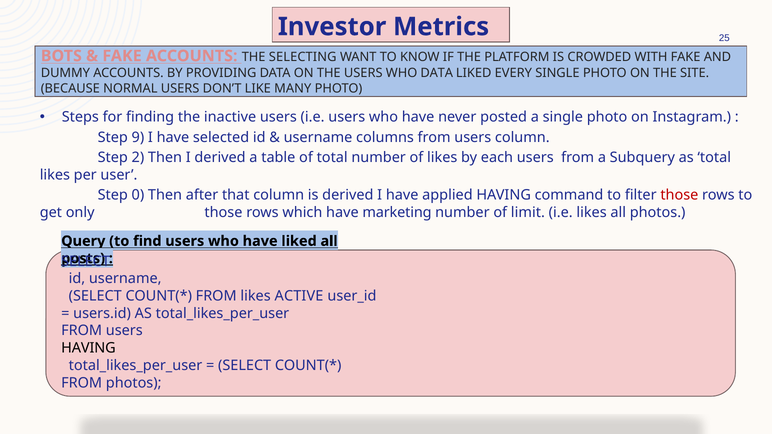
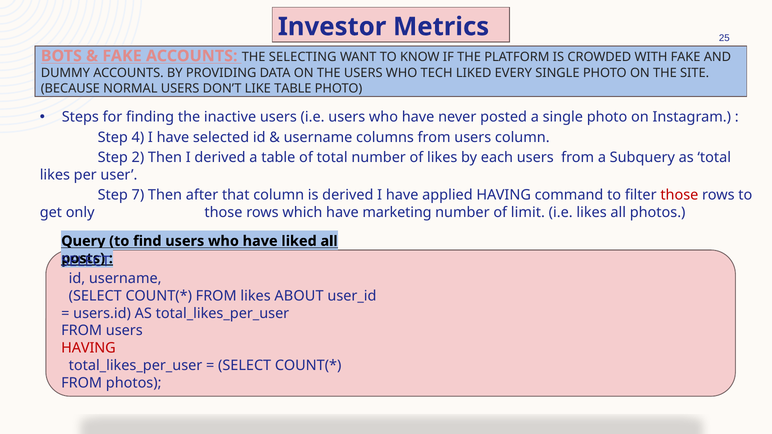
WHO DATA: DATA -> TECH (437, 73)
LIKE MANY: MANY -> TABLE (293, 89)
9: 9 -> 4 (138, 137)
0: 0 -> 7 (138, 195)
ACTIVE: ACTIVE -> ABOUT (299, 296)
HAVING colour: black -> red (88, 348)
